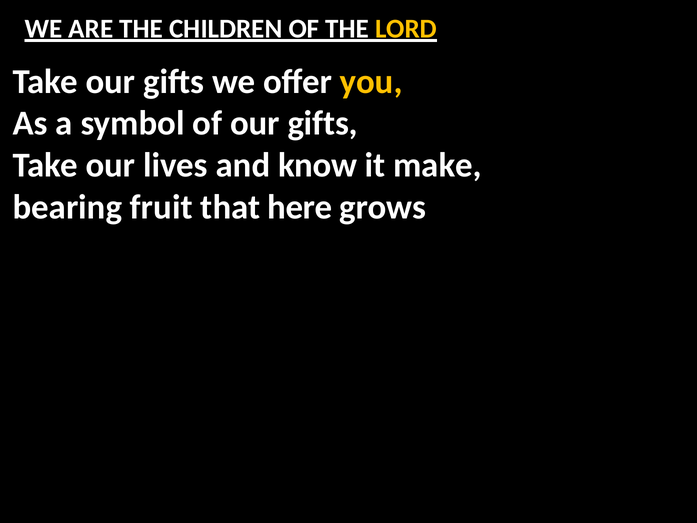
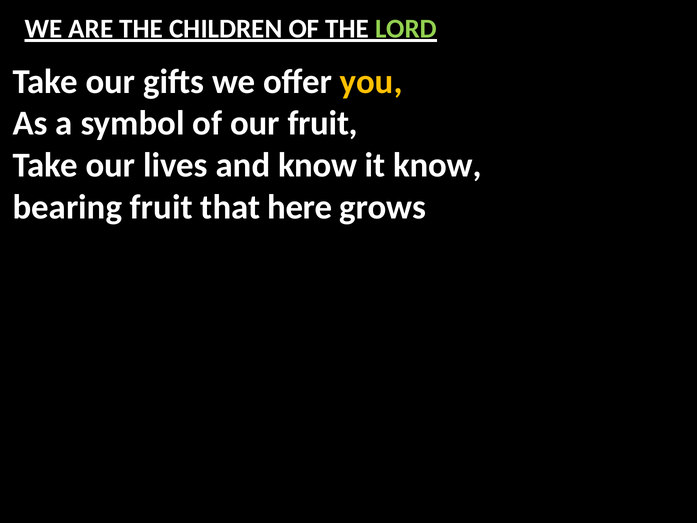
LORD colour: yellow -> light green (406, 29)
of our gifts: gifts -> fruit (323, 123)
it make: make -> know (437, 165)
